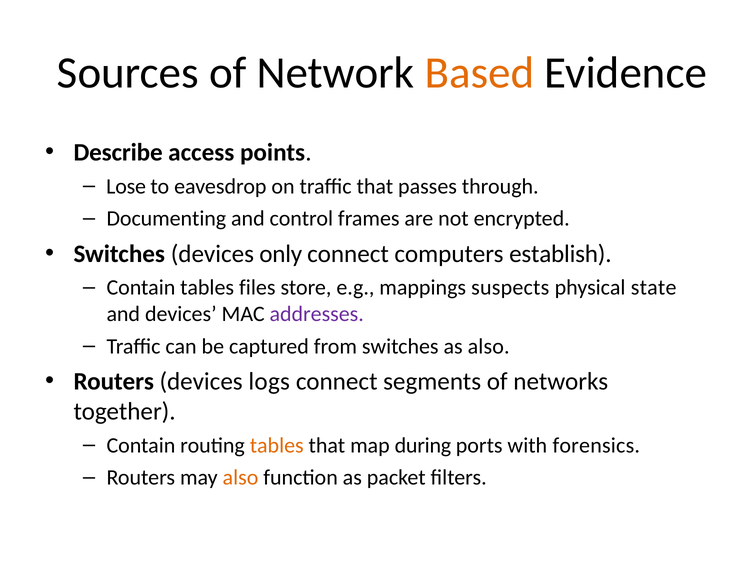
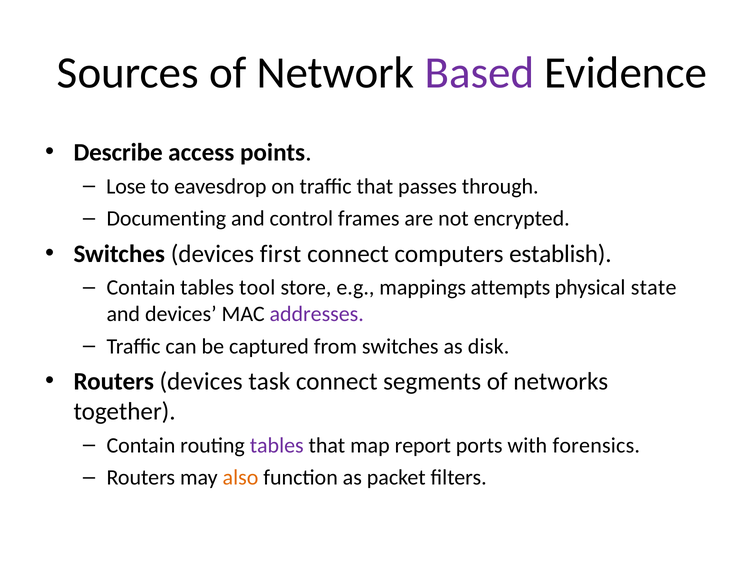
Based colour: orange -> purple (479, 73)
only: only -> first (281, 254)
files: files -> tool (257, 288)
suspects: suspects -> attempts (510, 288)
as also: also -> disk (489, 347)
logs: logs -> task (269, 382)
tables colour: orange -> purple (277, 446)
during: during -> report (423, 446)
